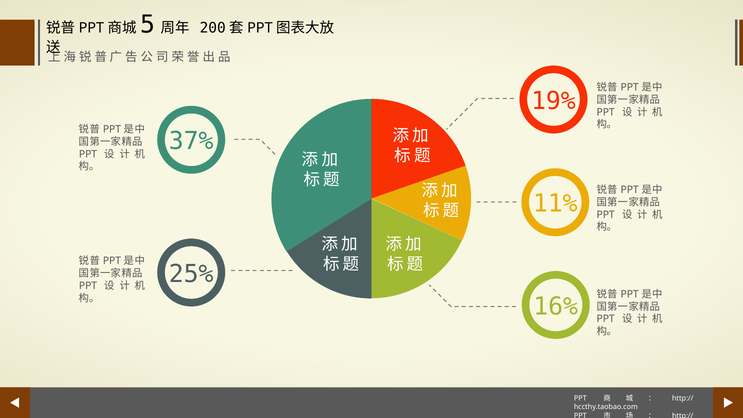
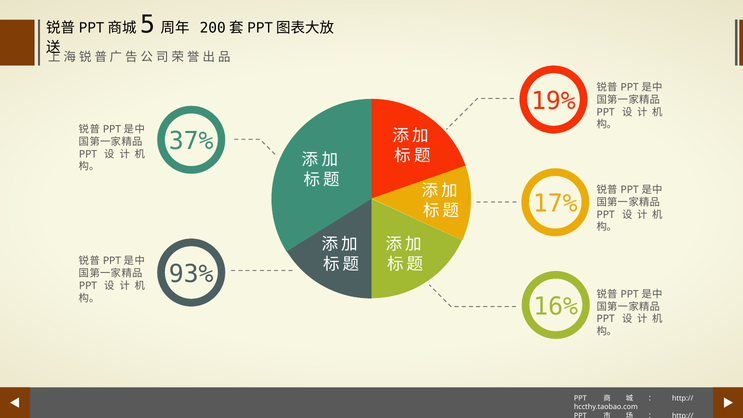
11%: 11% -> 17% (555, 204)
25%: 25% -> 93% (191, 274)
